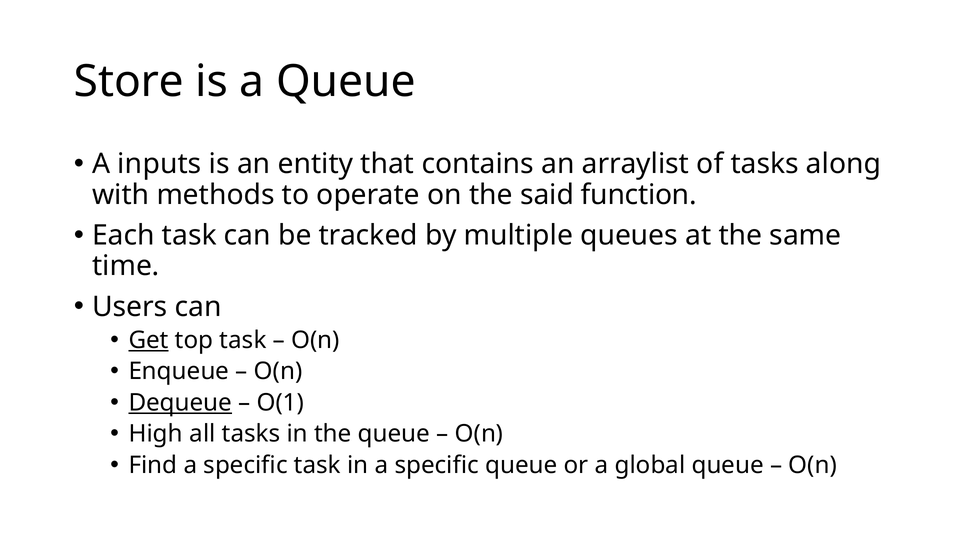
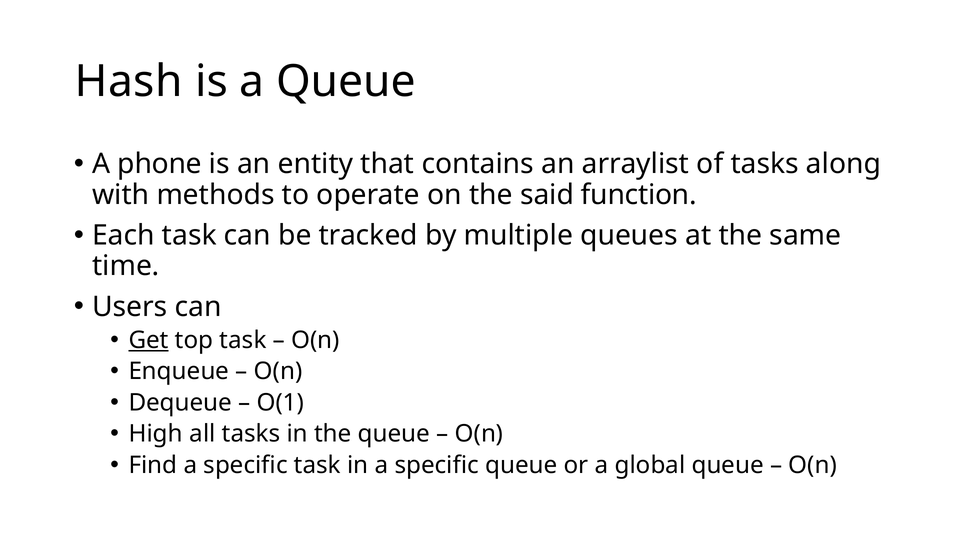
Store: Store -> Hash (129, 81)
inputs: inputs -> phone (160, 164)
Dequeue underline: present -> none (180, 402)
